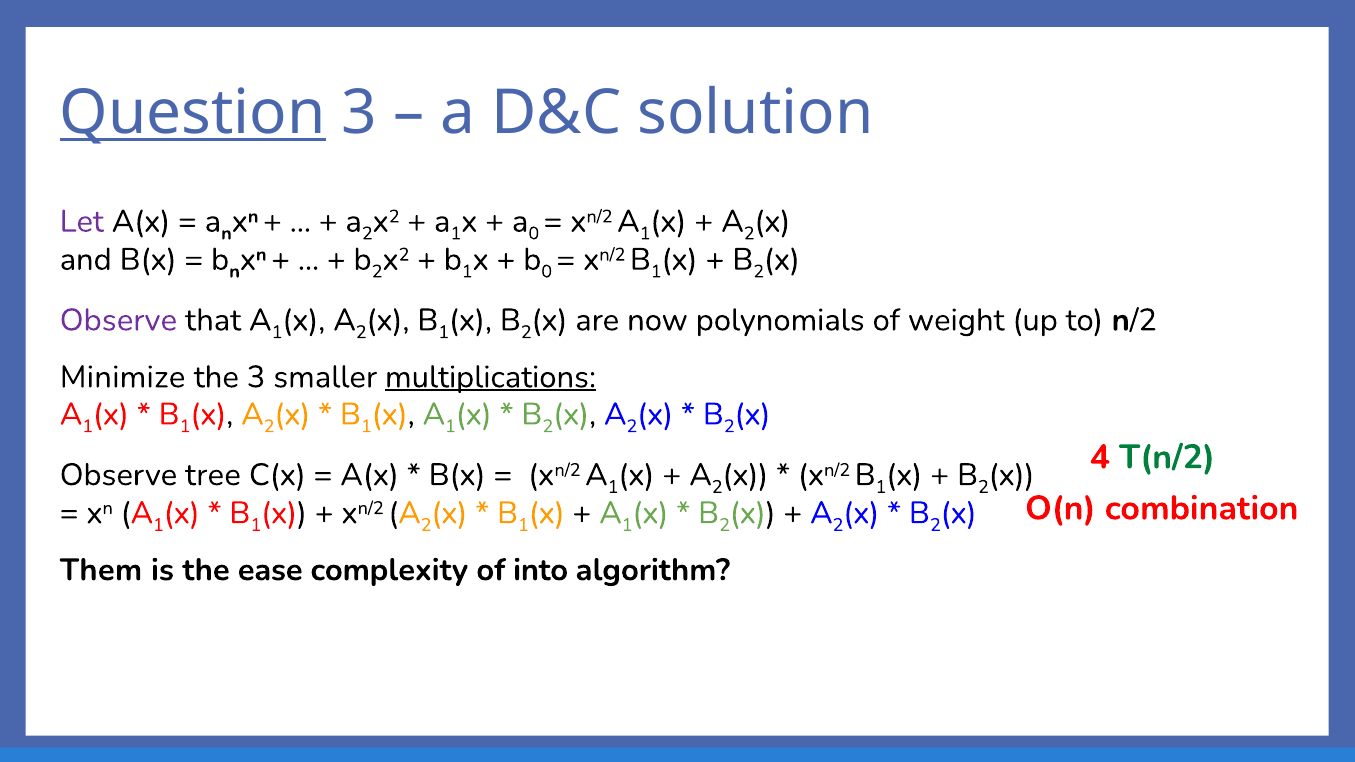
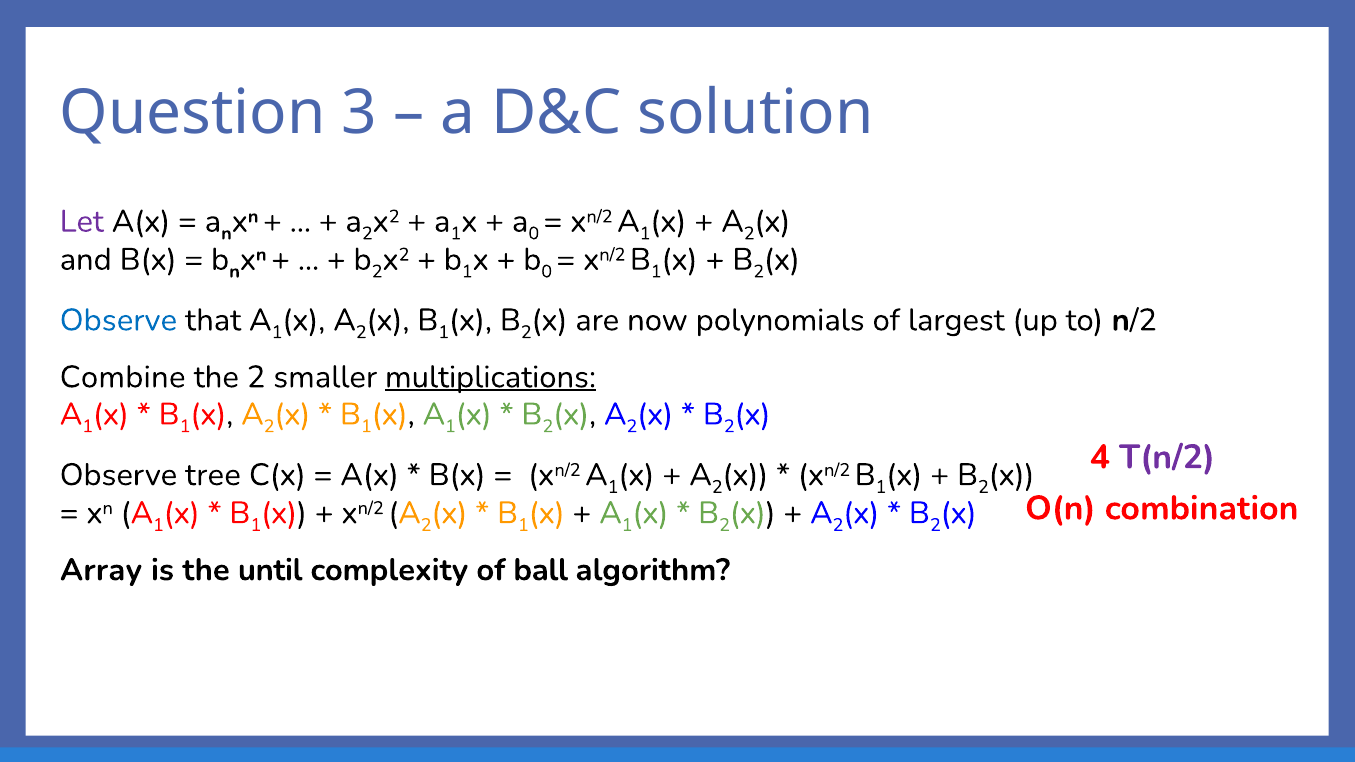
Question underline: present -> none (193, 113)
Observe colour: purple -> blue (118, 320)
weight: weight -> largest (956, 320)
Minimize: Minimize -> Combine (123, 377)
the 3: 3 -> 2 (256, 377)
T(n/2 colour: green -> purple (1167, 457)
Them: Them -> Array (101, 570)
ease: ease -> until (270, 570)
into: into -> ball (541, 570)
